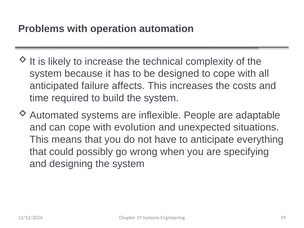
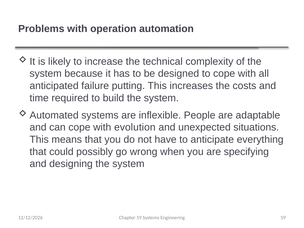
affects: affects -> putting (128, 86)
